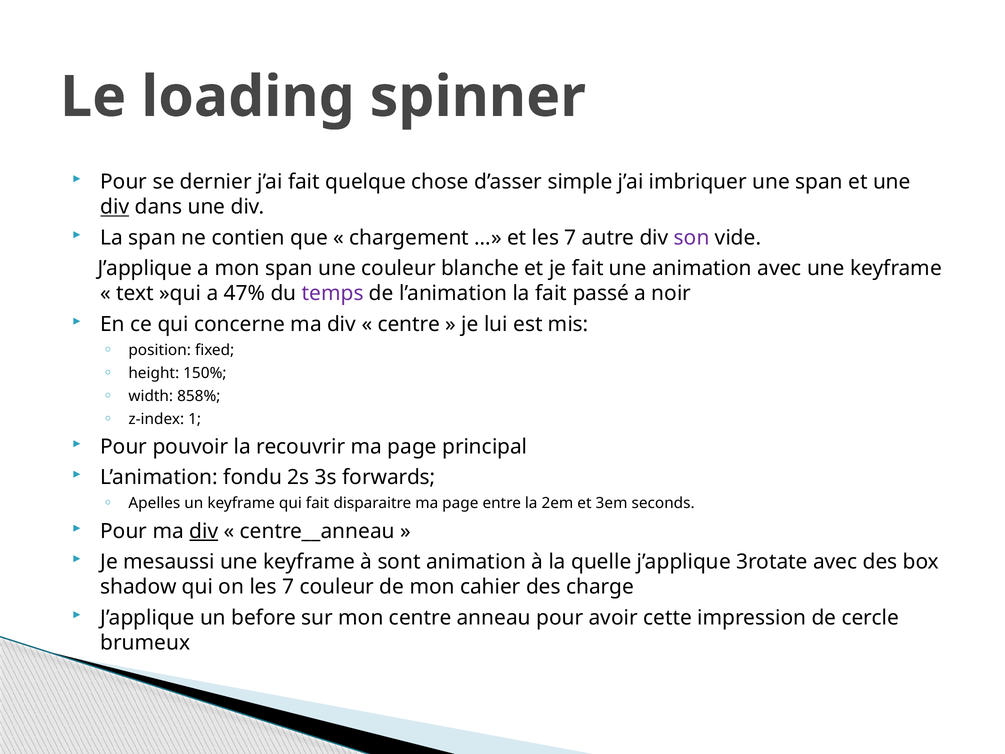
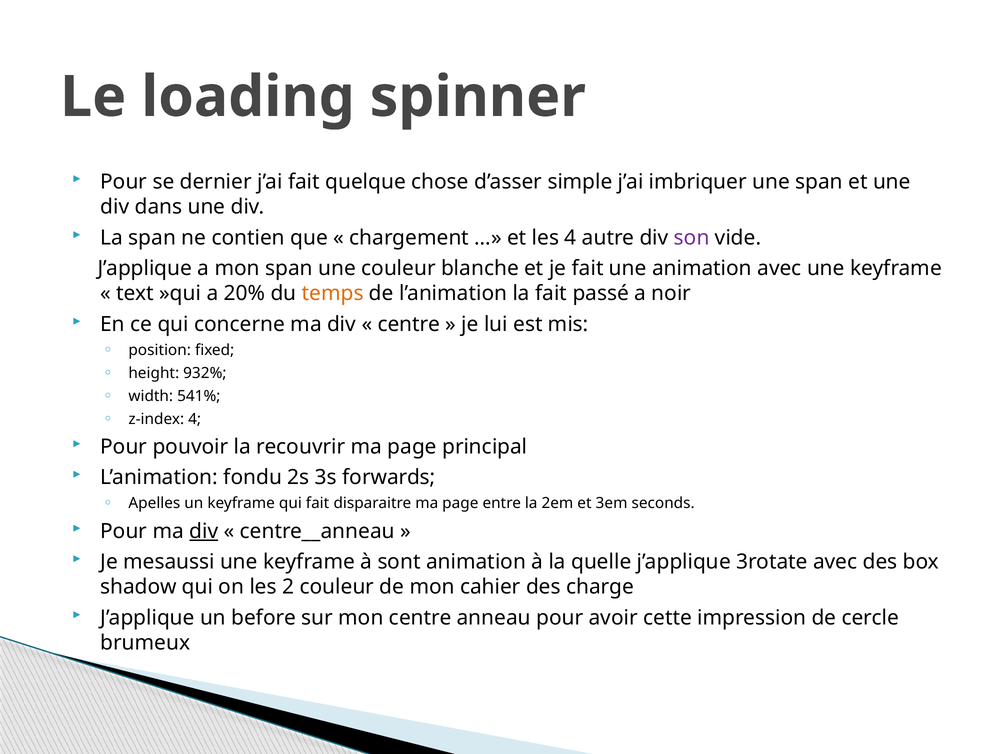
div underline: present -> none (115, 207)
et les 7: 7 -> 4 (570, 238)
47%: 47% -> 20% (245, 293)
temps colour: purple -> orange (333, 293)
150%: 150% -> 932% (205, 373)
858%: 858% -> 541% (199, 396)
z-index 1: 1 -> 4 (195, 419)
on les 7: 7 -> 2 (288, 587)
